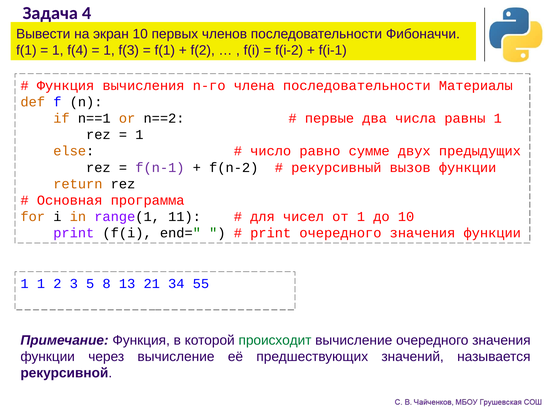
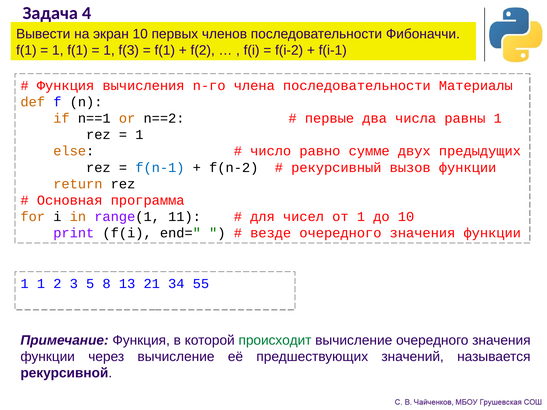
1 f(4: f(4 -> f(1 (77, 50)
f(n-1 colour: purple -> blue (160, 168)
print: print -> везде (271, 233)
